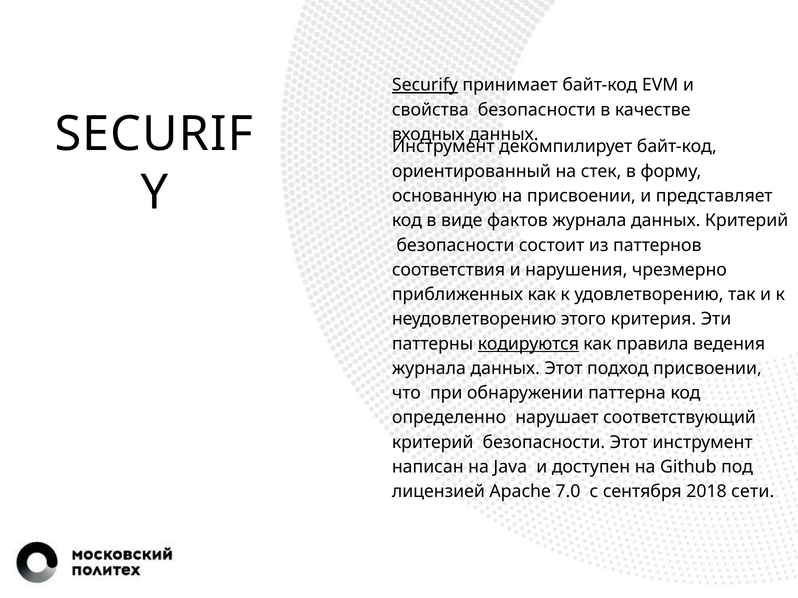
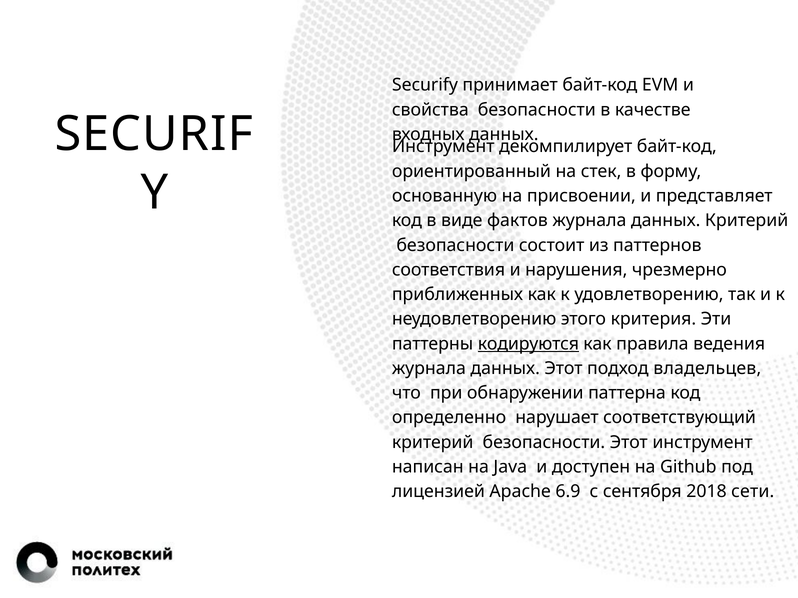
Securify underline: present -> none (425, 85)
подход присвоении: присвоении -> владельцев (707, 369)
7.0: 7.0 -> 6.9 (568, 492)
